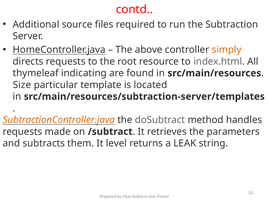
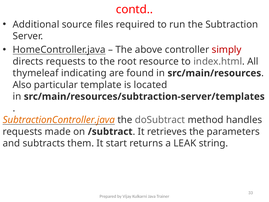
simply colour: orange -> red (227, 50)
Size: Size -> Also (22, 85)
level: level -> start (116, 143)
